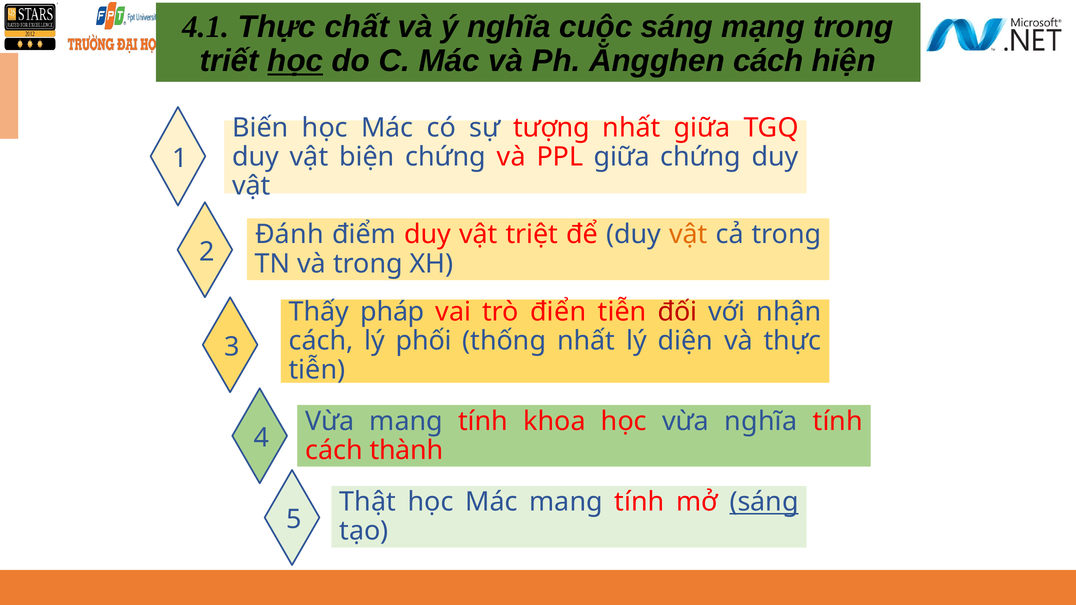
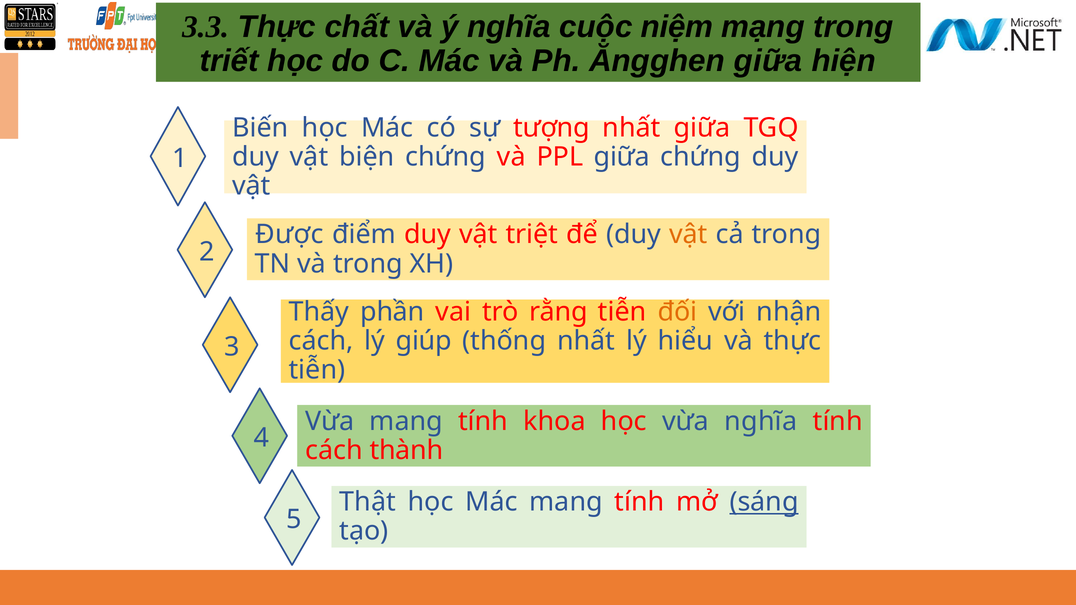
4.1: 4.1 -> 3.3 (206, 27)
cuộc sáng: sáng -> niệm (677, 27)
học underline: present -> none (295, 61)
Ăngghen cách: cách -> giữa (768, 61)
Đánh: Đánh -> Được (289, 235)
pháp: pháp -> phần (392, 312)
điển: điển -> rằng (558, 312)
đối colour: red -> orange (677, 312)
phối: phối -> giúp (424, 341)
diện: diện -> hiểu (685, 341)
